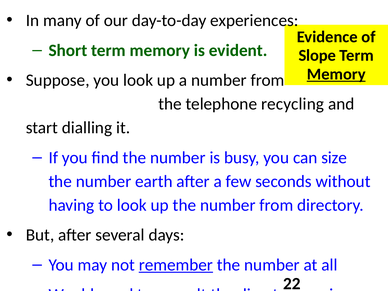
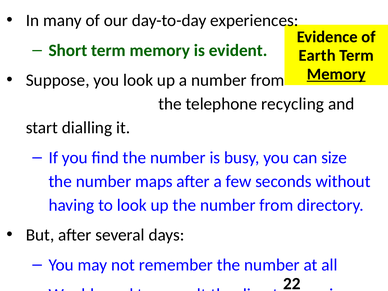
Slope: Slope -> Earth (317, 55)
earth: earth -> maps (154, 181)
remember underline: present -> none (176, 265)
